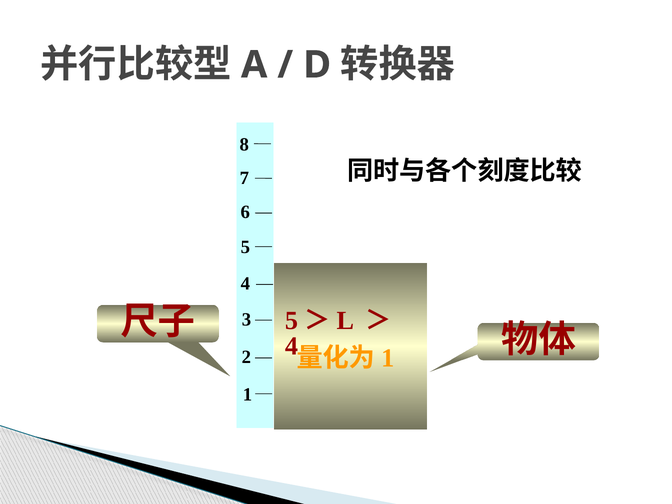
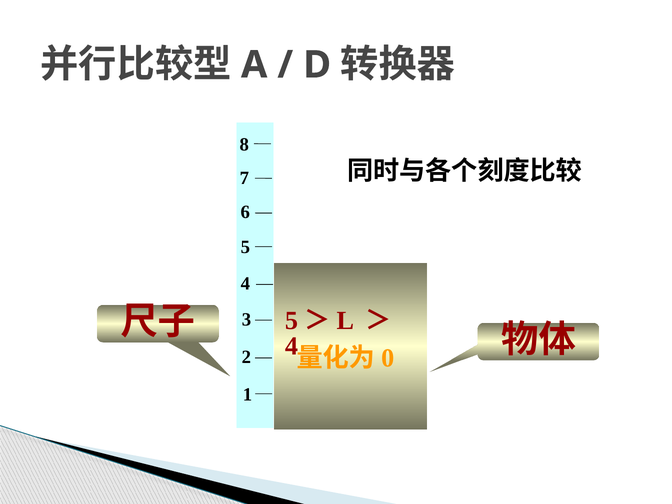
1: 1 -> 0 (388, 358)
